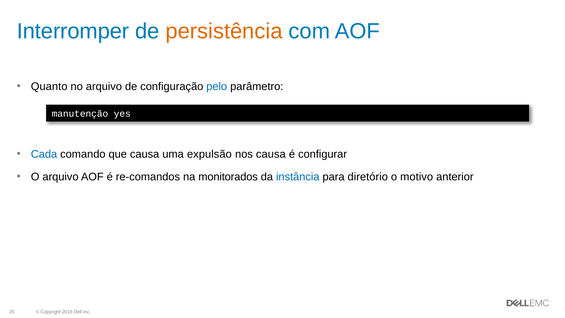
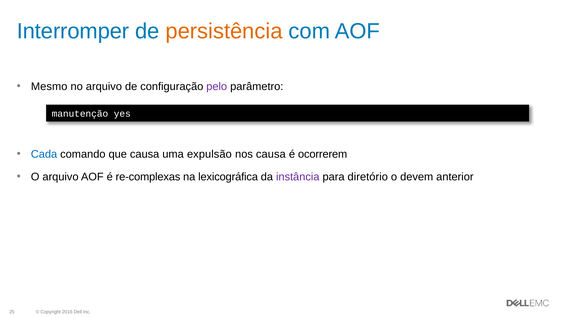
Quanto: Quanto -> Mesmo (49, 86)
pelo colour: blue -> purple (217, 86)
configurar: configurar -> ocorrerem (323, 154)
re-comandos: re-comandos -> re-complexas (148, 177)
monitorados: monitorados -> lexicográfica (228, 177)
instância colour: blue -> purple (298, 177)
motivo: motivo -> devem (417, 177)
